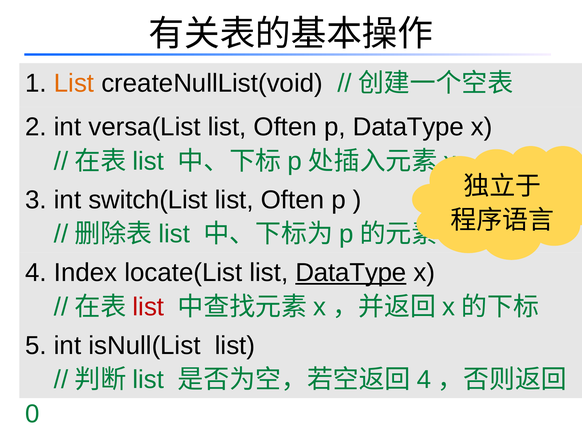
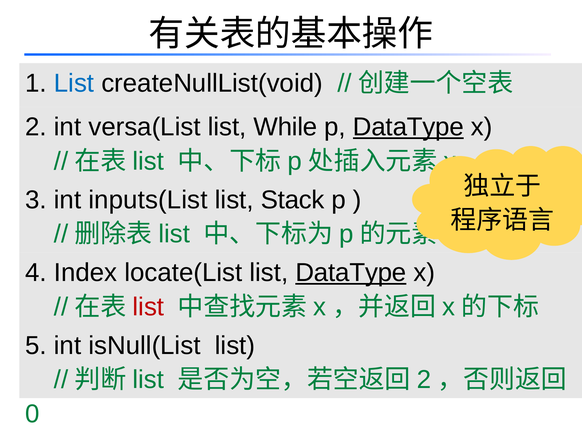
List colour: orange -> blue (74, 83)
Often: Often -> While (285, 127)
DataType underline: none -> present (408, 127)
switch(List: switch(List -> inputs(List (148, 200)
Often: Often -> Stack (293, 200)
4: 4 -> 2 (424, 379)
